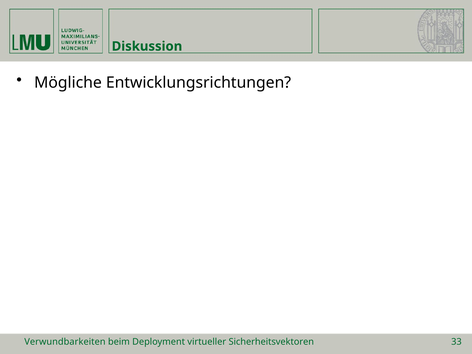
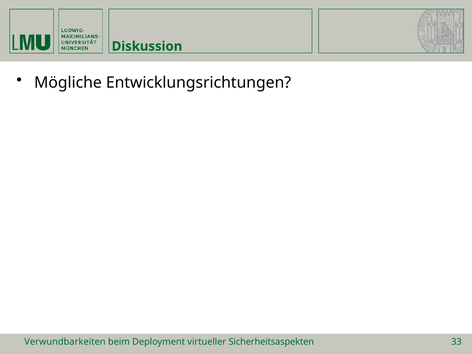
Sicherheitsvektoren: Sicherheitsvektoren -> Sicherheitsaspekten (271, 342)
